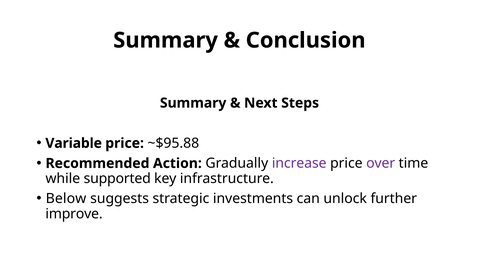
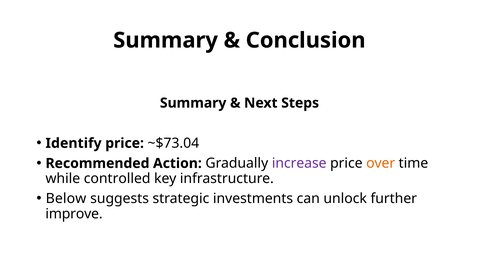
Variable: Variable -> Identify (74, 143)
~$95.88: ~$95.88 -> ~$73.04 (173, 143)
over colour: purple -> orange (381, 163)
supported: supported -> controlled (117, 178)
